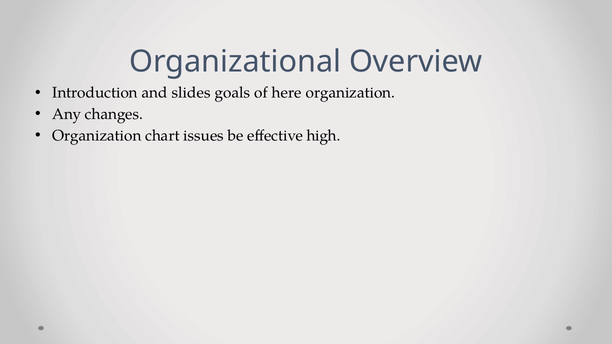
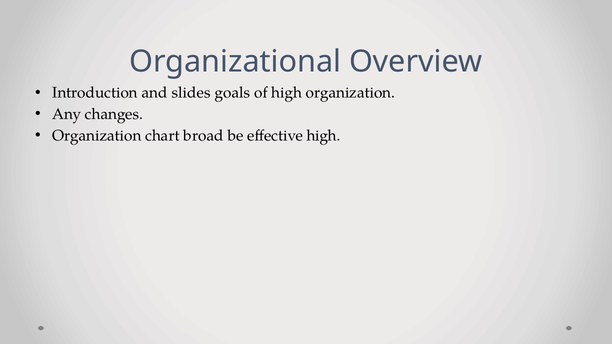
of here: here -> high (287, 93)
issues: issues -> broad (204, 136)
